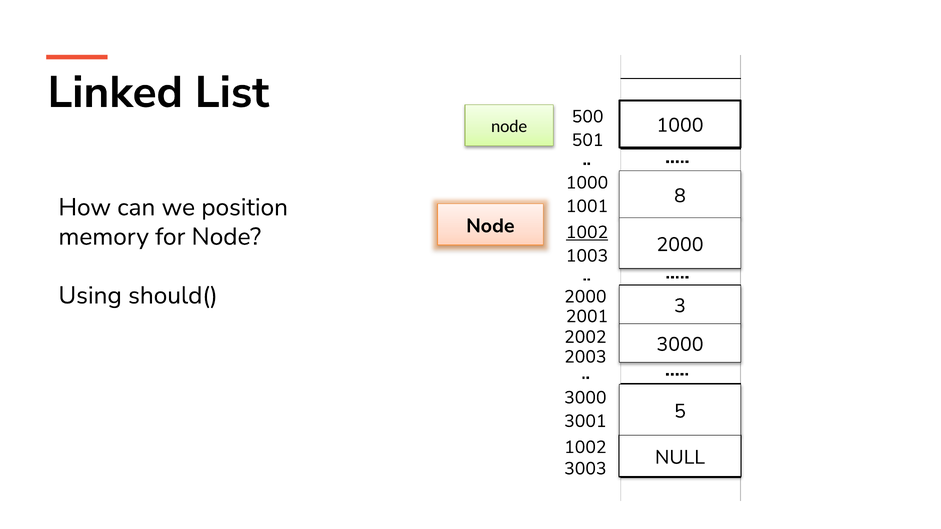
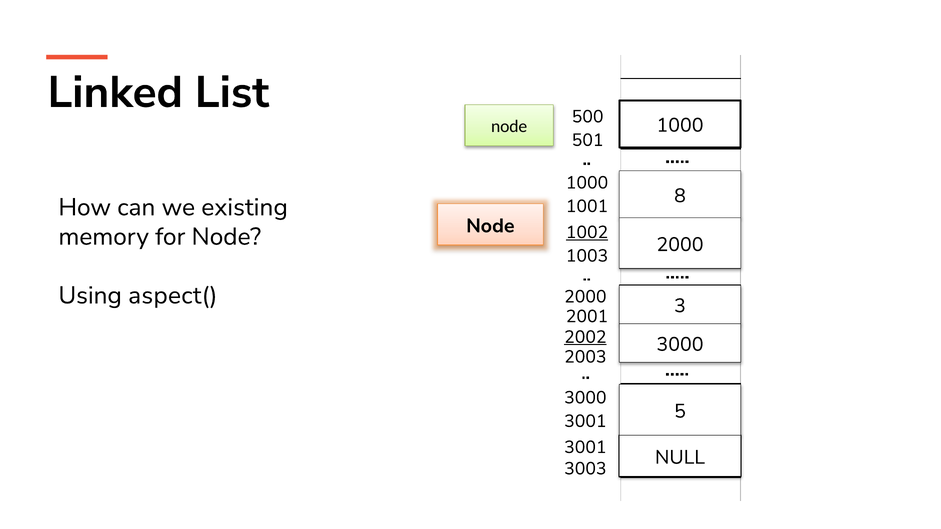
position: position -> existing (245, 207)
should(: should( -> aspect( (173, 296)
2002 underline: none -> present (585, 337)
1002: 1002 -> 3001 (585, 447)
